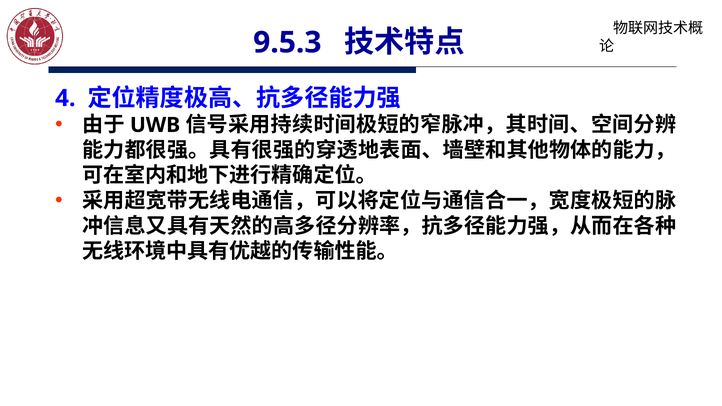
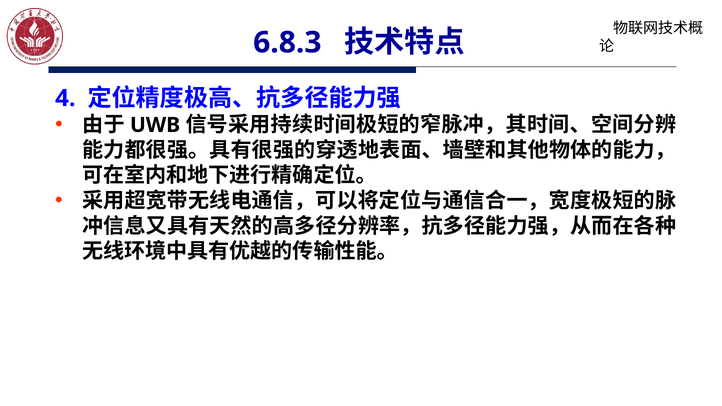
9.5.3: 9.5.3 -> 6.8.3 (287, 43)
